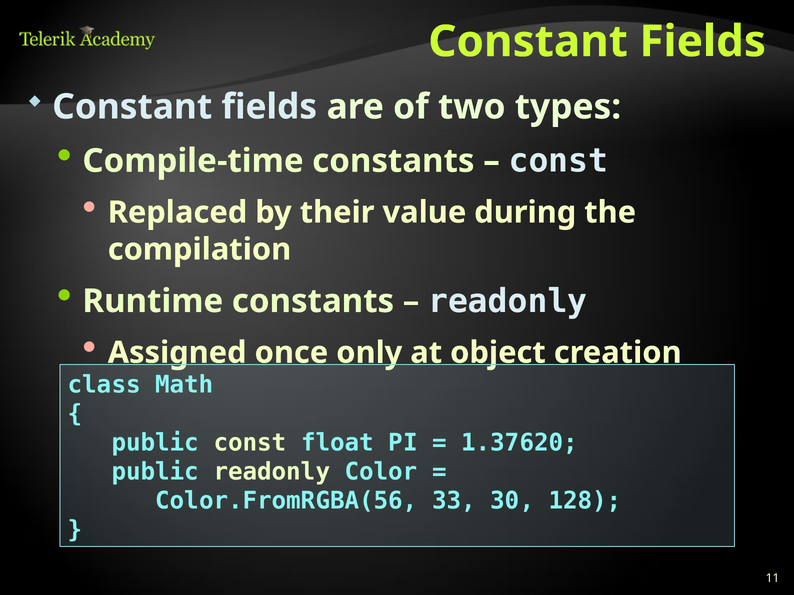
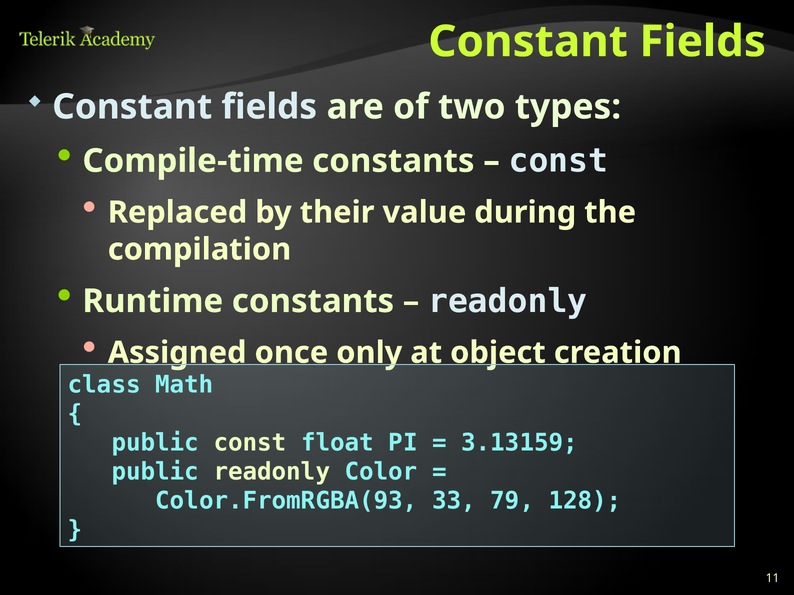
1.37620: 1.37620 -> 3.13159 (520, 443)
Color.FromRGBA(56: Color.FromRGBA(56 -> Color.FromRGBA(93 (286, 501)
30: 30 -> 79 (512, 501)
